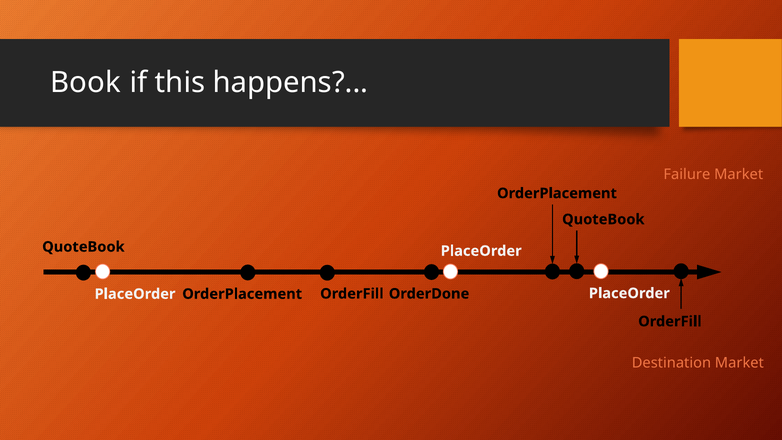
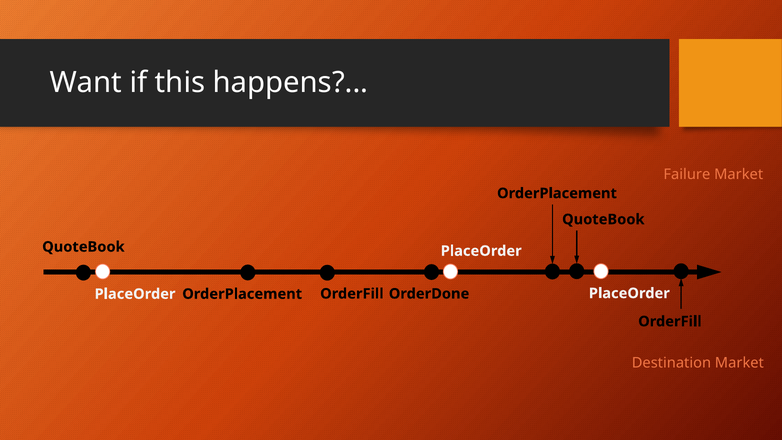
Book: Book -> Want (86, 83)
